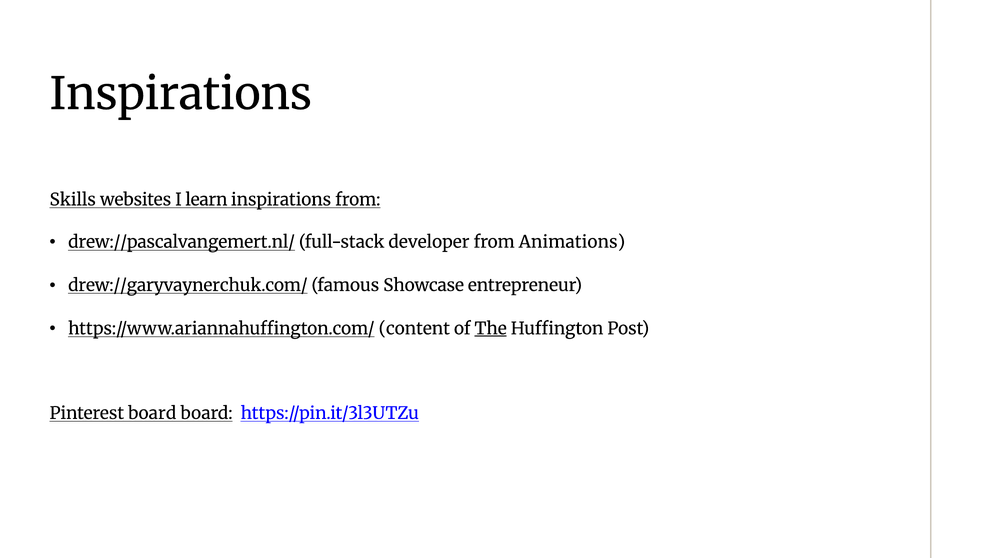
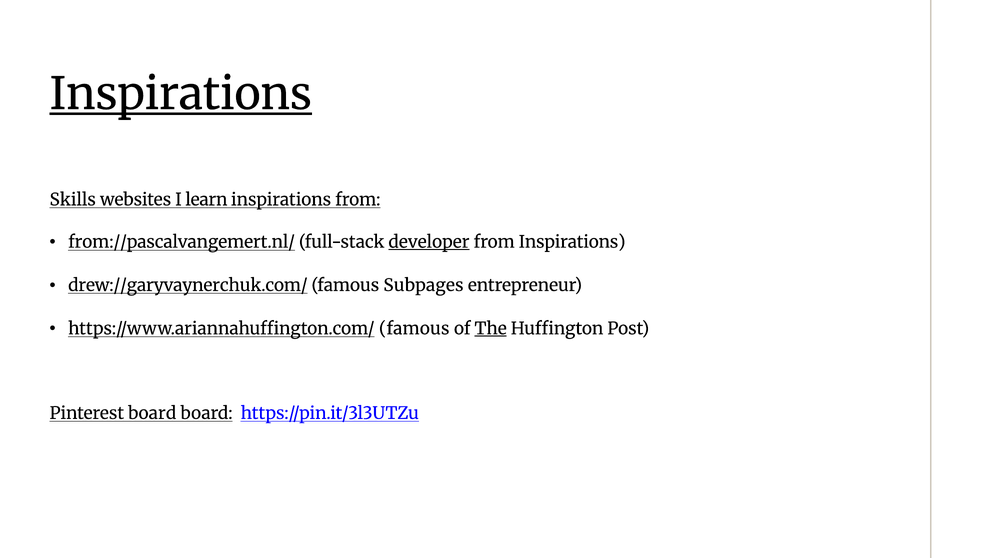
Inspirations underline: none -> present (181, 94)
drew://pascalvangemert.nl/: drew://pascalvangemert.nl/ -> from://pascalvangemert.nl/ (182, 242)
developer underline: none -> present (429, 242)
from Animations: Animations -> Inspirations (572, 242)
Showcase: Showcase -> Subpages (423, 285)
https://www.ariannahuffington.com/ content: content -> famous (414, 328)
